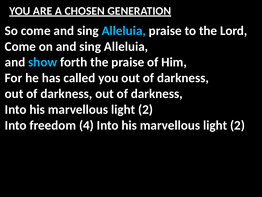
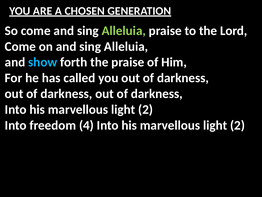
Alleluia colour: light blue -> light green (124, 31)
